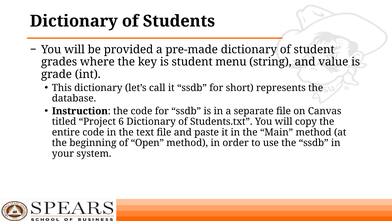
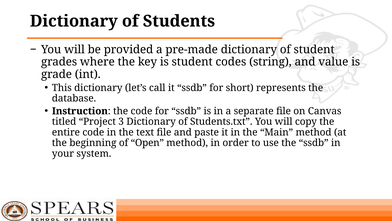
menu: menu -> codes (231, 62)
6: 6 -> 3 (121, 121)
